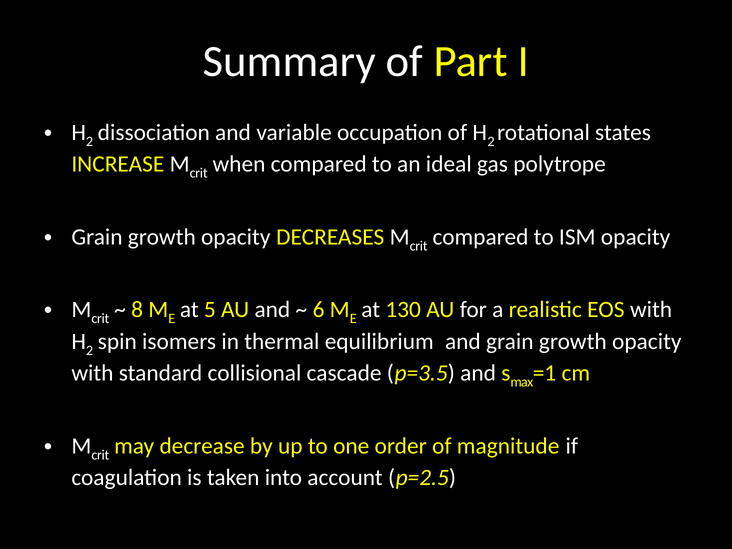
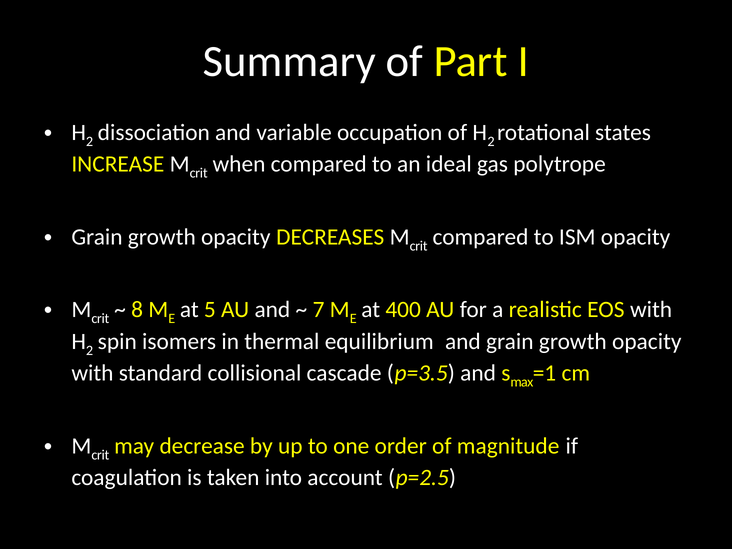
6: 6 -> 7 (319, 310)
130: 130 -> 400 (403, 310)
